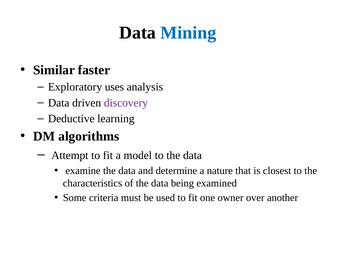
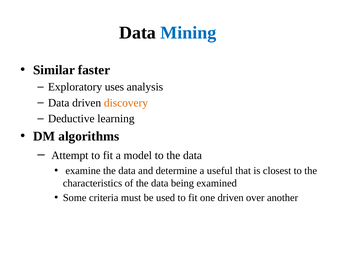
discovery colour: purple -> orange (126, 103)
nature: nature -> useful (220, 171)
one owner: owner -> driven (231, 198)
